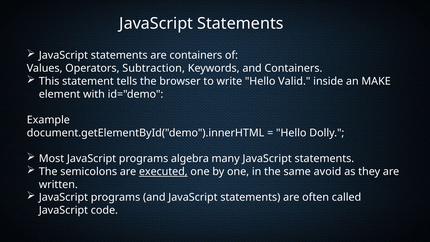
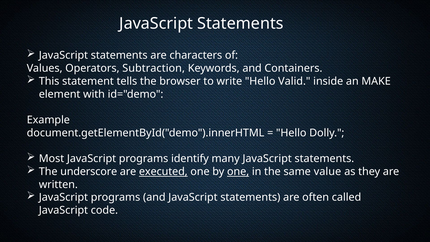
are containers: containers -> characters (196, 55)
algebra: algebra -> identify (190, 159)
semicolons: semicolons -> underscore (89, 171)
one underline: none -> present (238, 171)
avoid: avoid -> value (327, 171)
